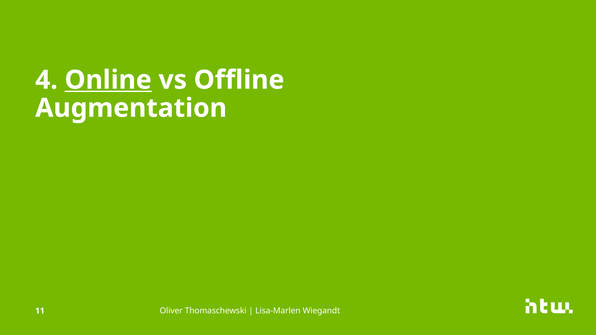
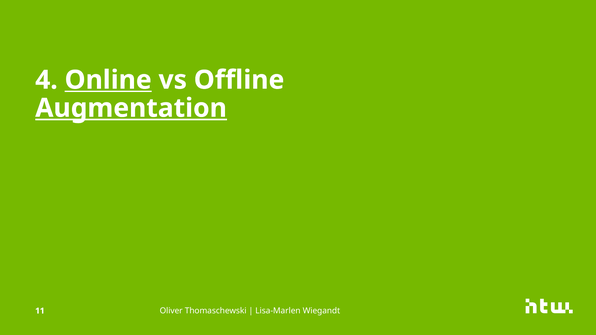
Augmentation underline: none -> present (131, 108)
